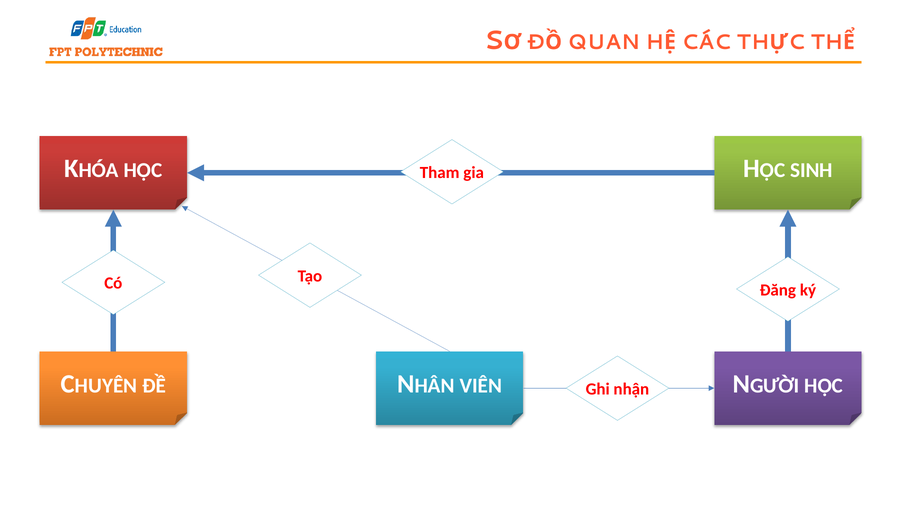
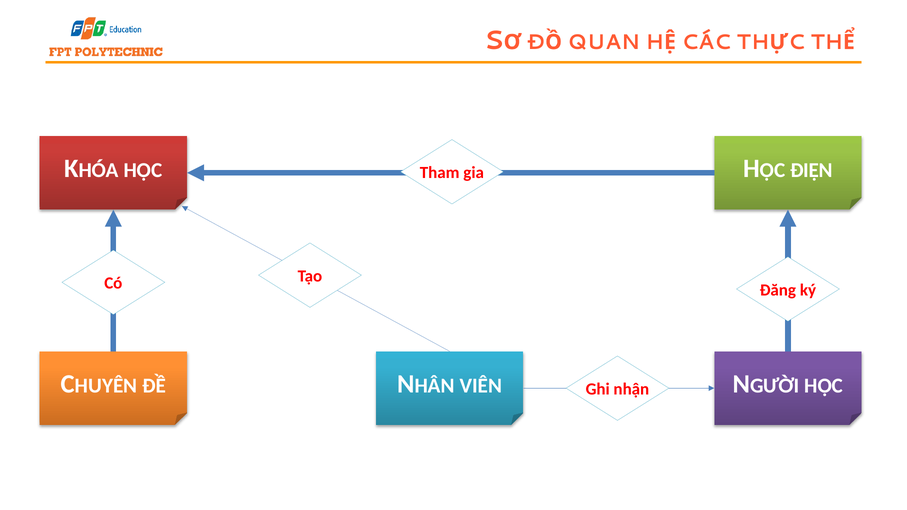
SINH: SINH -> ĐIỆN (811, 170)
